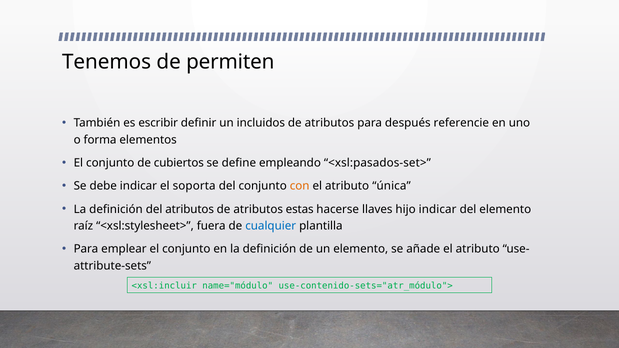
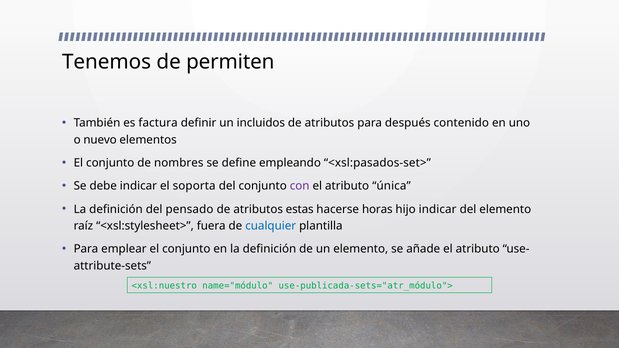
escribir: escribir -> factura (158, 123)
referencie: referencie -> contenido (461, 123)
forma: forma -> nuevo (100, 140)
cubiertos: cubiertos -> nombres (179, 163)
con colour: orange -> purple (300, 186)
del atributos: atributos -> pensado (190, 209)
llaves: llaves -> horas (377, 209)
<xsl:incluir: <xsl:incluir -> <xsl:nuestro (164, 286)
use-contenido-sets="atr_módulo">: use-contenido-sets="atr_módulo"> -> use-publicada-sets="atr_módulo"> (366, 286)
